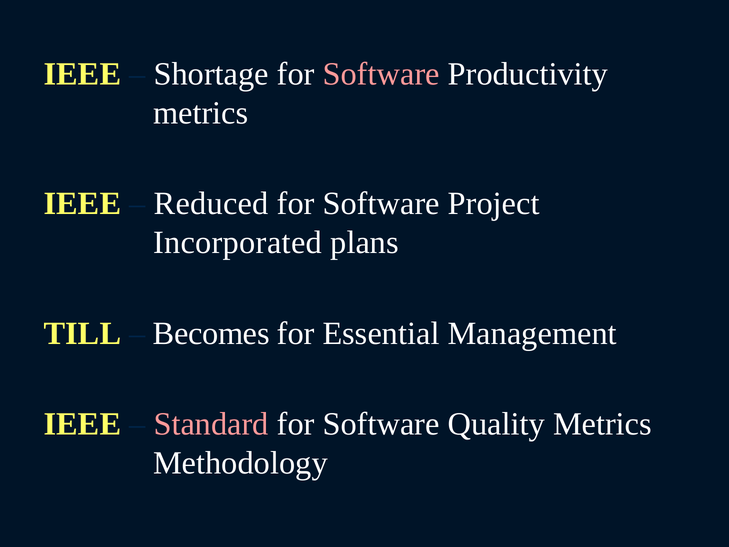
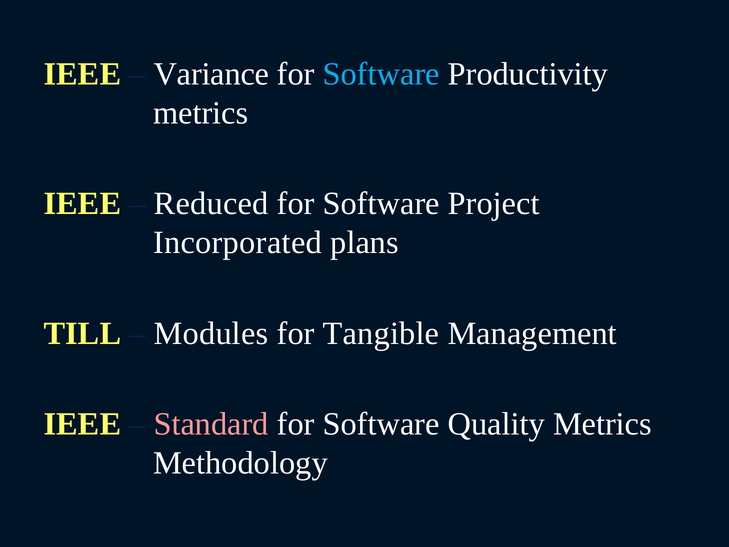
Shortage: Shortage -> Variance (211, 74)
Software colour: pink -> light blue (381, 74)
Becomes: Becomes -> Modules (211, 333)
Essential: Essential -> Tangible (381, 333)
